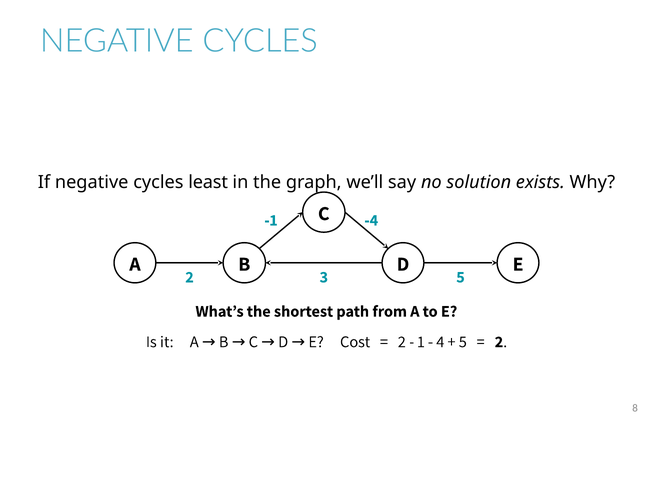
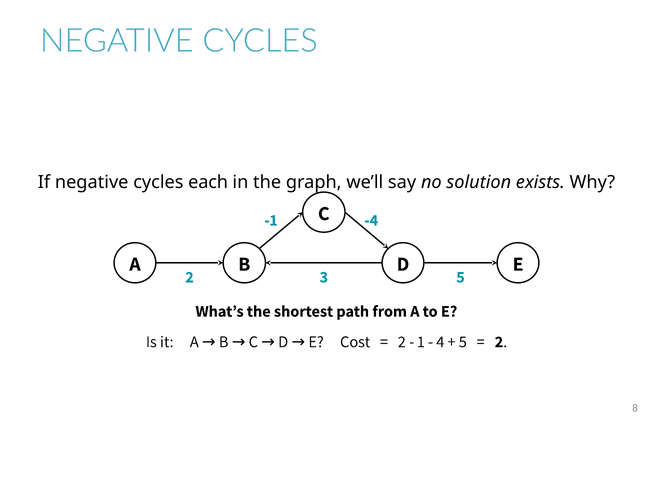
least: least -> each (208, 183)
